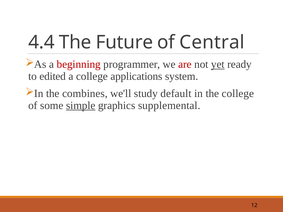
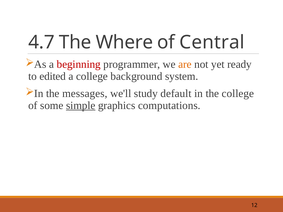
4.4: 4.4 -> 4.7 (41, 42)
Future: Future -> Where (124, 42)
are colour: red -> orange (185, 64)
yet underline: present -> none (218, 64)
applications: applications -> background (136, 76)
combines: combines -> messages (85, 94)
supplemental: supplemental -> computations (169, 106)
